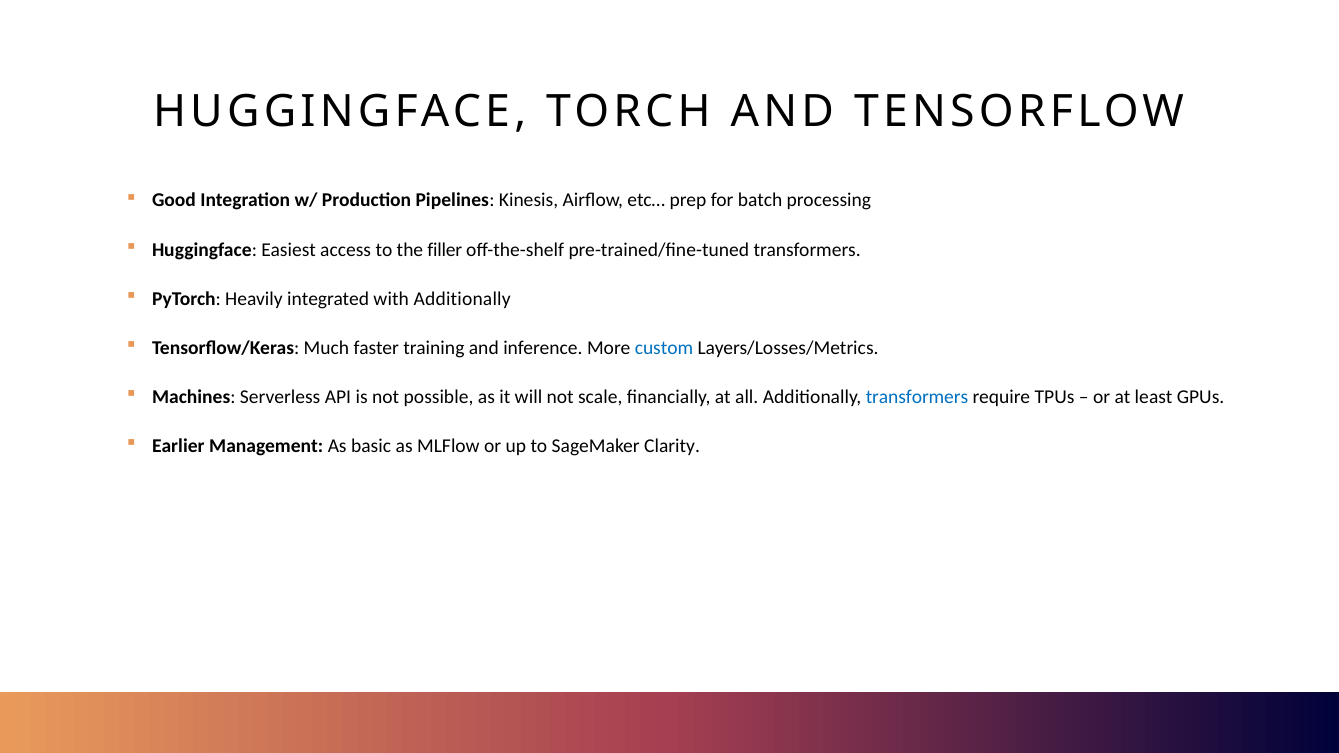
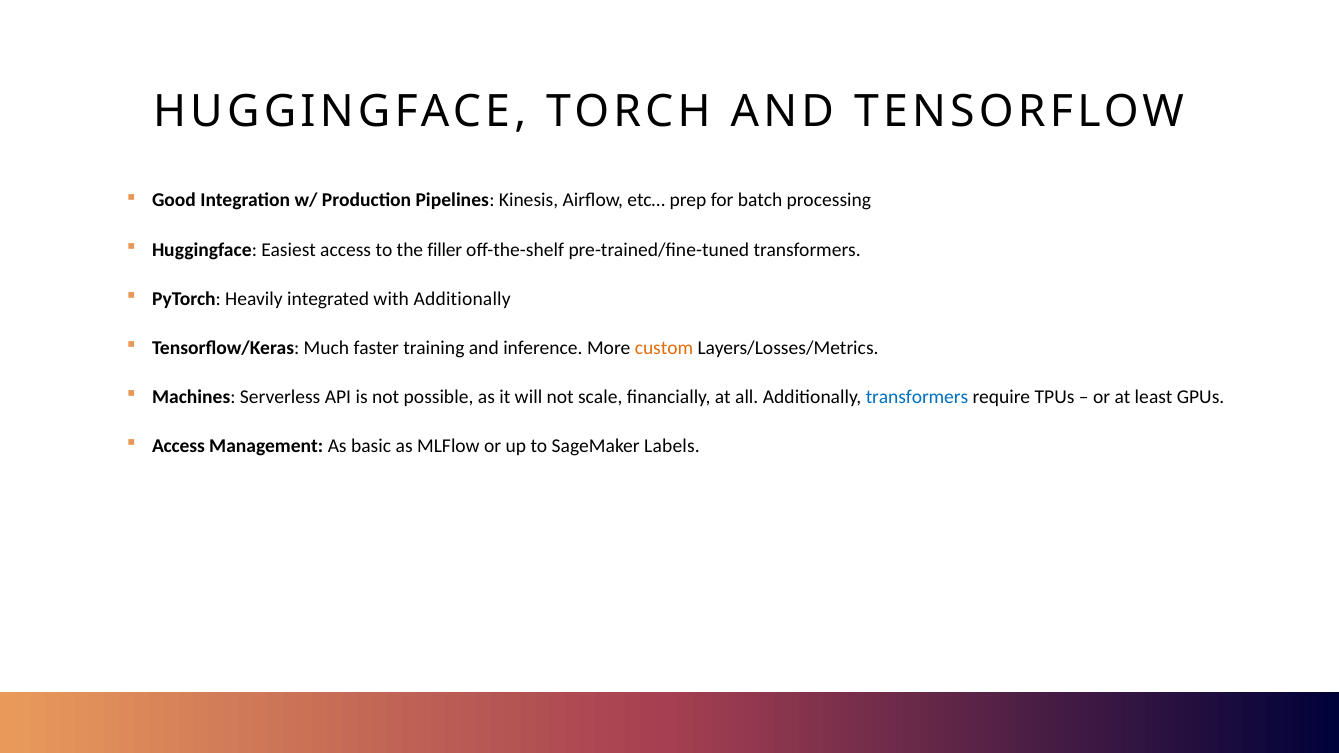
custom colour: blue -> orange (664, 348)
Earlier: Earlier -> Access (178, 446)
Clarity: Clarity -> Labels (672, 446)
